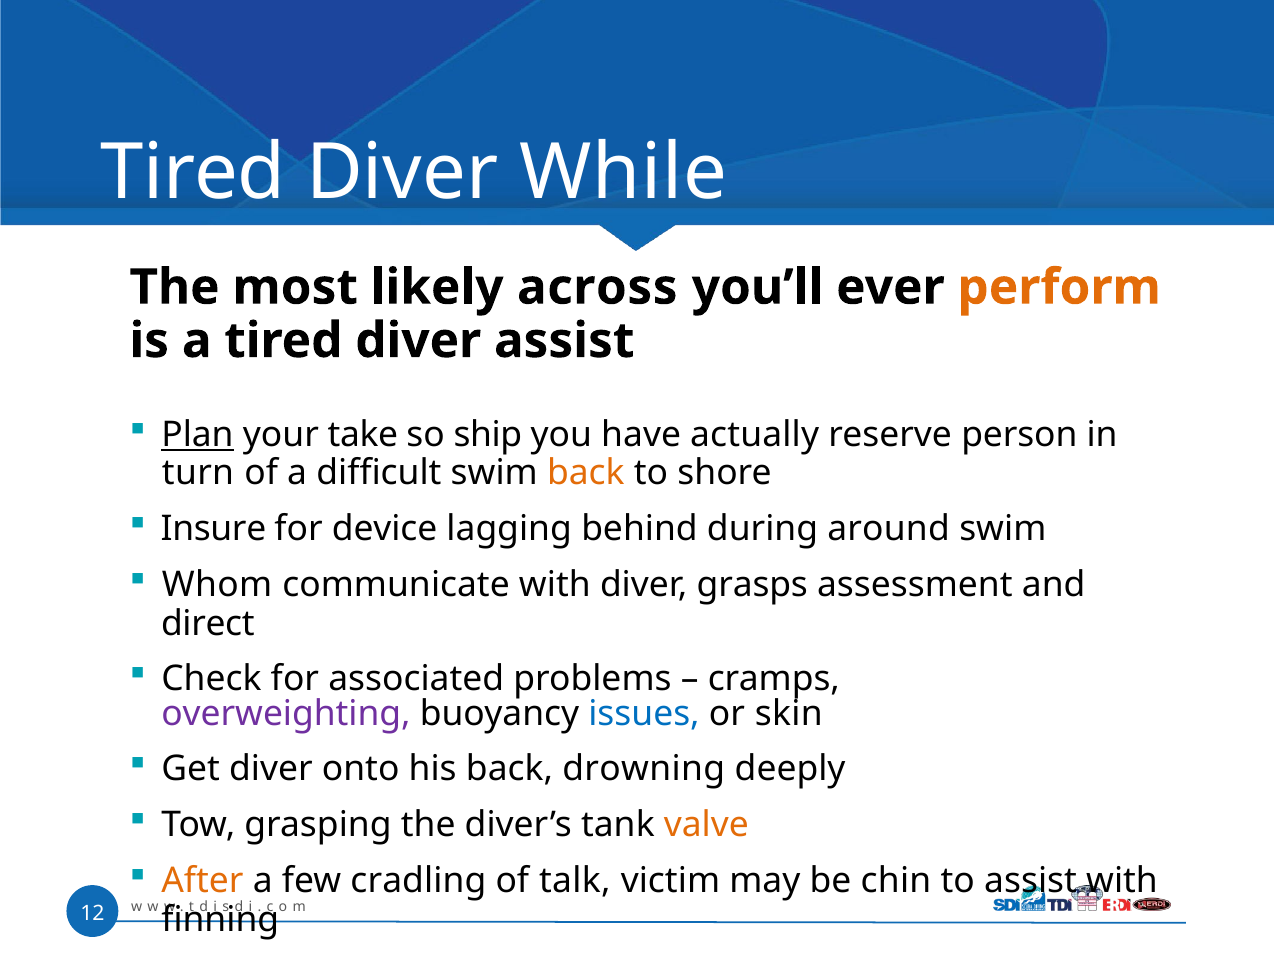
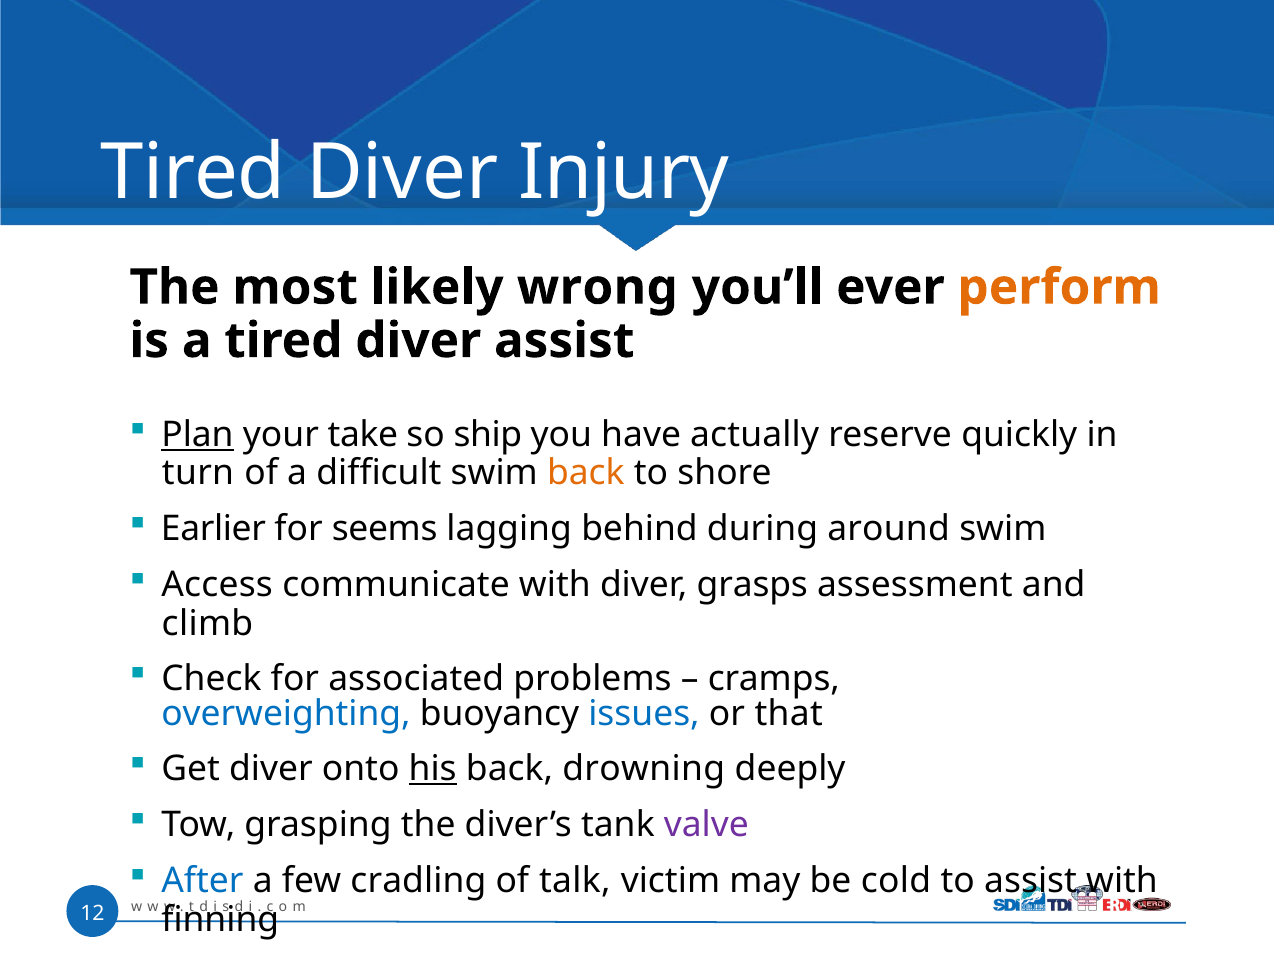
While: While -> Injury (624, 173)
across: across -> wrong (597, 288)
person: person -> quickly (1019, 435)
Insure: Insure -> Earlier (213, 529)
device: device -> seems (385, 529)
Whom: Whom -> Access (217, 585)
direct: direct -> climb (207, 624)
overweighting colour: purple -> blue (286, 714)
skin: skin -> that (789, 714)
his underline: none -> present (433, 770)
valve colour: orange -> purple (706, 826)
After colour: orange -> blue (202, 882)
chin: chin -> cold (896, 882)
